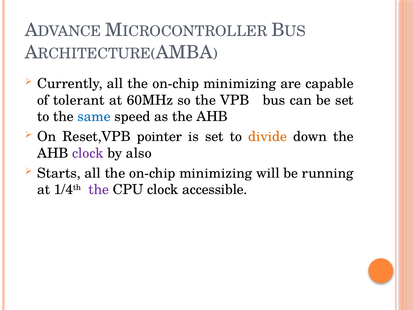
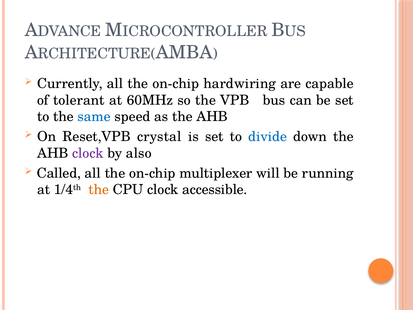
minimizing: minimizing -> hardwiring (240, 84)
pointer: pointer -> crystal (159, 137)
divide colour: orange -> blue (268, 137)
Starts: Starts -> Called (59, 173)
minimizing: minimizing -> multiplexer (216, 173)
the colour: purple -> orange (99, 190)
